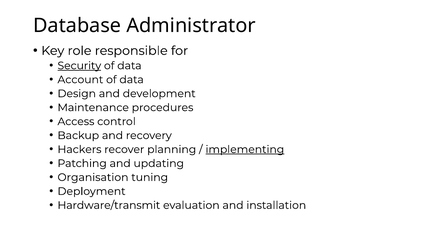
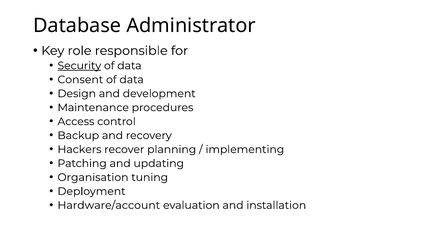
Account: Account -> Consent (80, 80)
implementing underline: present -> none (245, 150)
Hardware/transmit: Hardware/transmit -> Hardware/account (109, 205)
